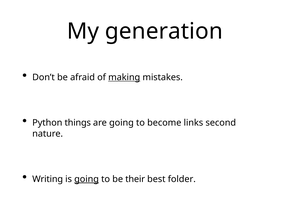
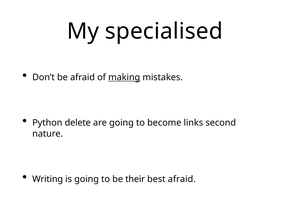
generation: generation -> specialised (164, 31)
things: things -> delete (78, 123)
going underline: present -> none (87, 179)
best folder: folder -> afraid (182, 179)
